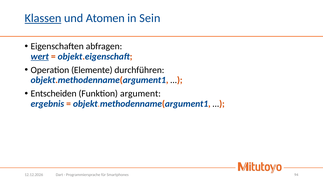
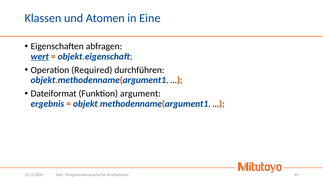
Klassen underline: present -> none (43, 18)
Sein: Sein -> Eine (150, 18)
Elemente: Elemente -> Required (92, 70)
Entscheiden: Entscheiden -> Dateiformat (54, 94)
